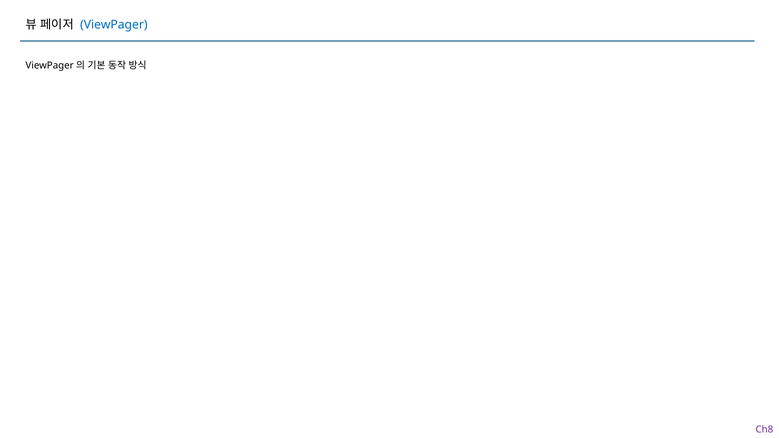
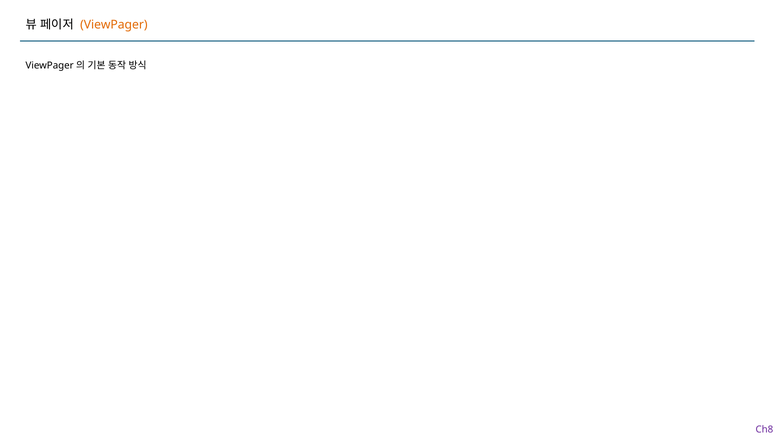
ViewPager colour: blue -> orange (114, 25)
